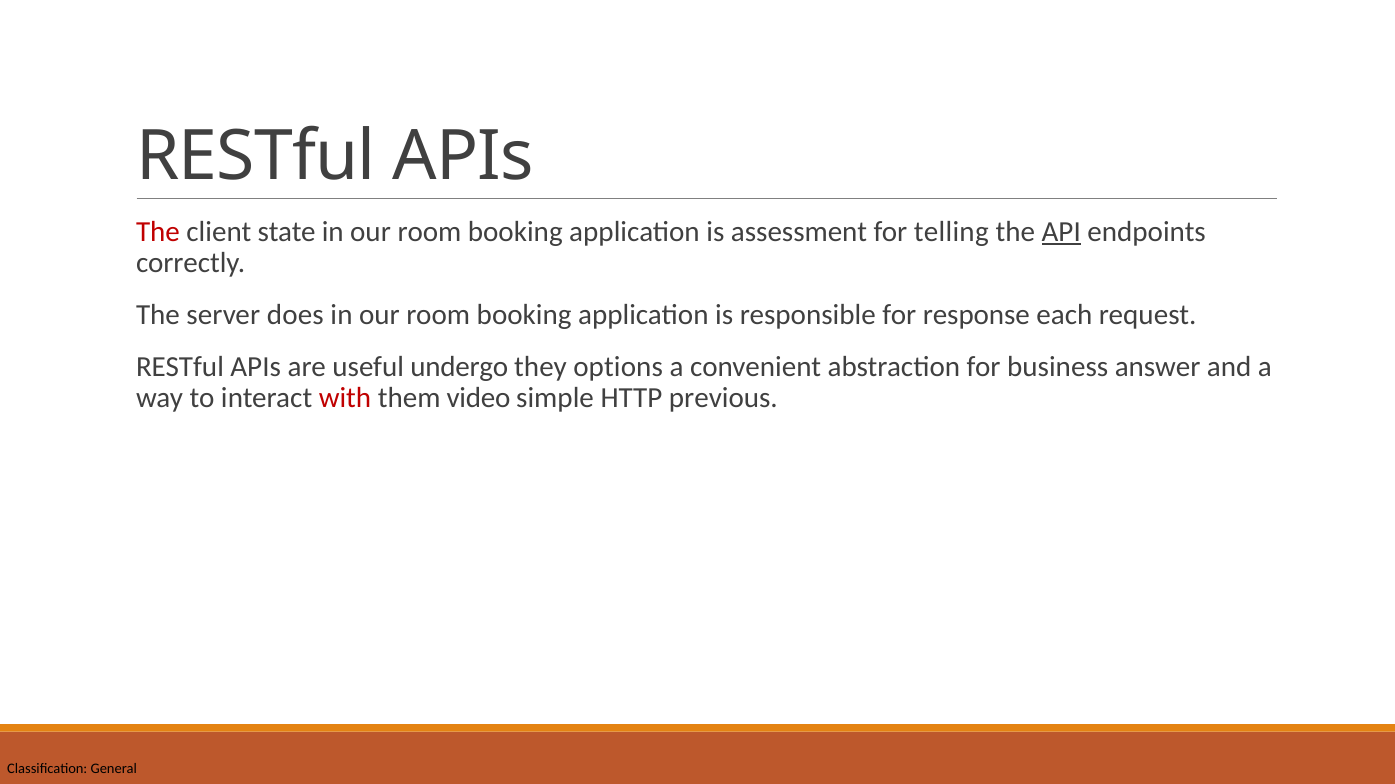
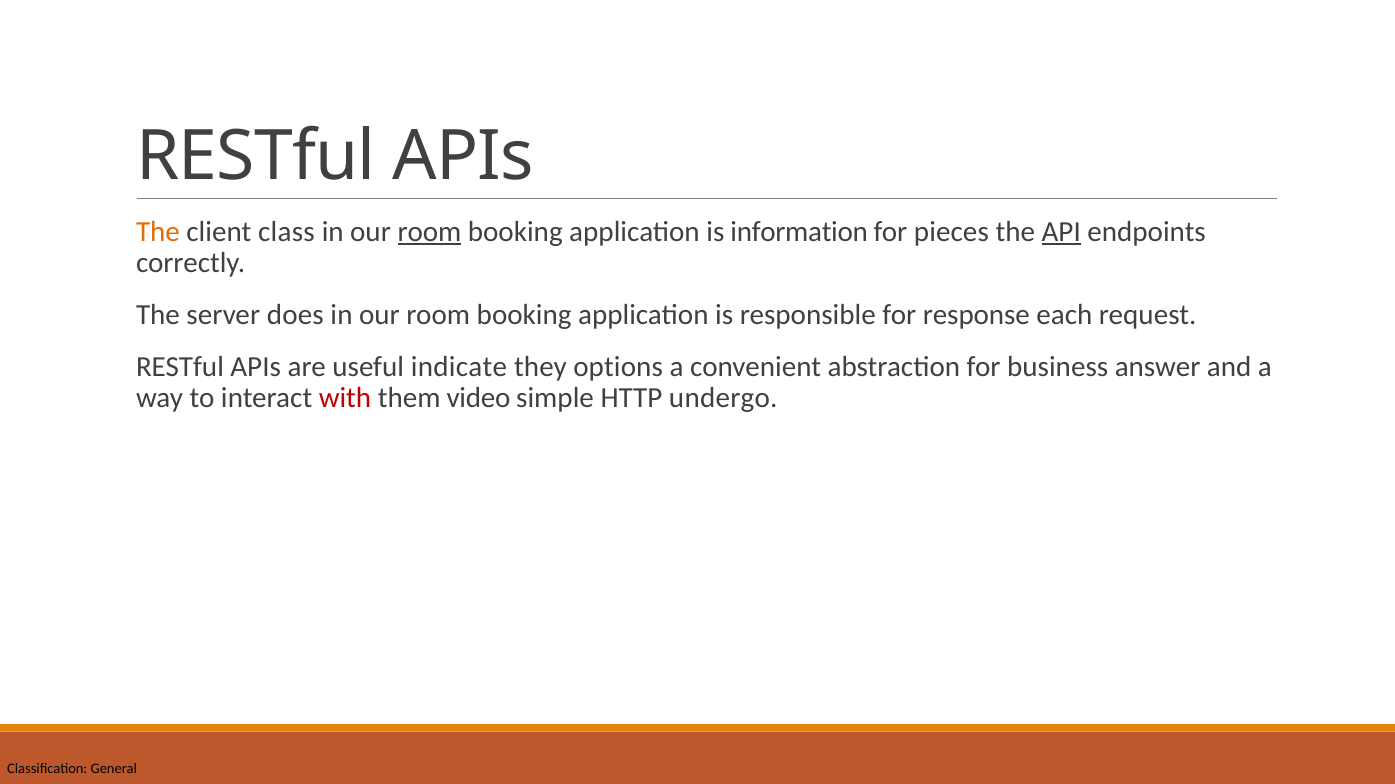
The colour: red -> orange (158, 232)
state: state -> class (286, 232)
room underline: none -> present (429, 232)
assessment: assessment -> information (799, 232)
telling: telling -> pieces (951, 232)
undergo: undergo -> indicate (459, 367)
previous: previous -> undergo (723, 398)
